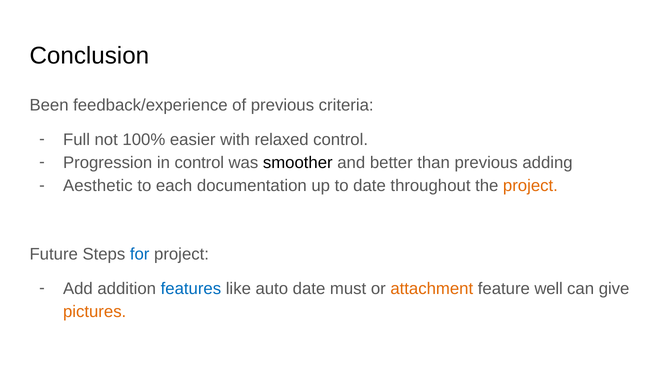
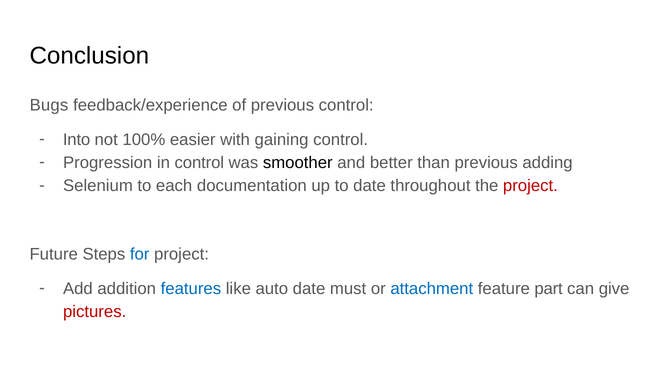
Been: Been -> Bugs (49, 105)
previous criteria: criteria -> control (346, 105)
Full: Full -> Into (77, 140)
relaxed: relaxed -> gaining (282, 140)
Aesthetic: Aesthetic -> Selenium (98, 186)
project colour: orange -> red (530, 186)
attachment colour: orange -> blue (432, 289)
well: well -> part (549, 289)
pictures colour: orange -> red (95, 312)
